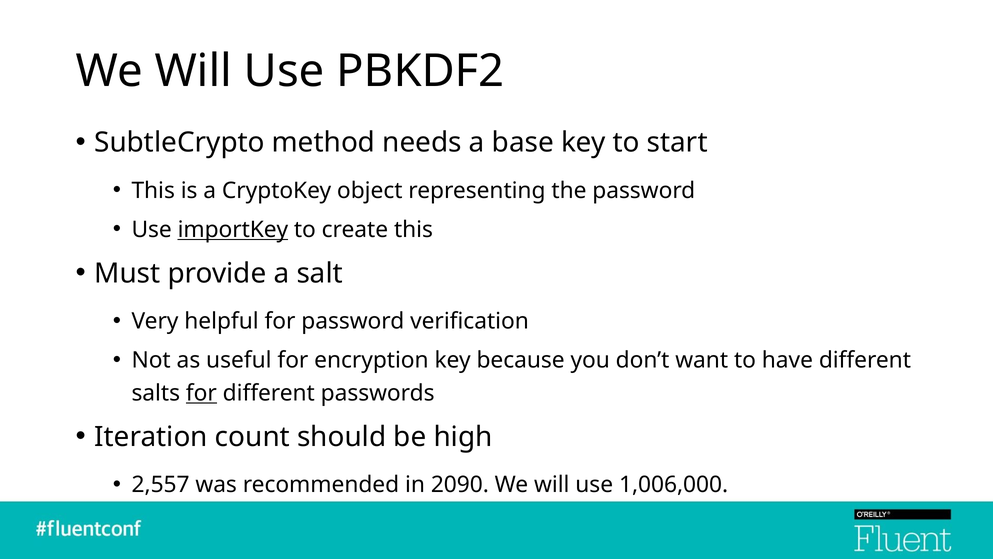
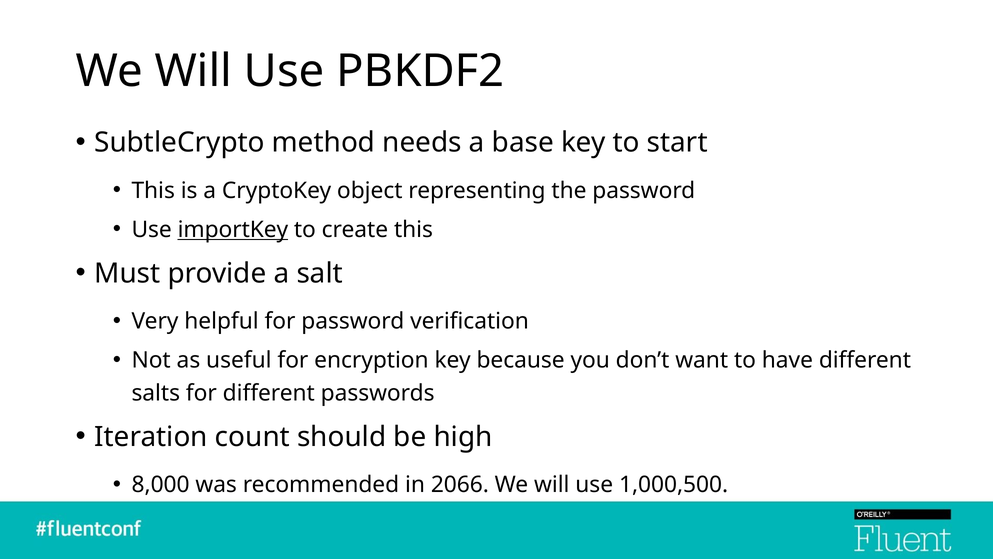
for underline: present -> none (201, 393)
2,557: 2,557 -> 8,000 (161, 484)
2090: 2090 -> 2066 (460, 484)
1,006,000: 1,006,000 -> 1,000,500 (674, 484)
